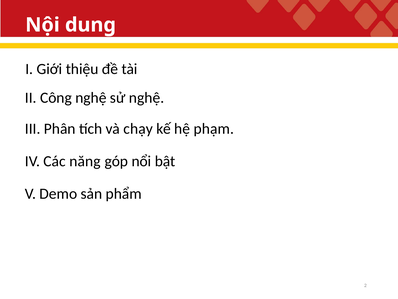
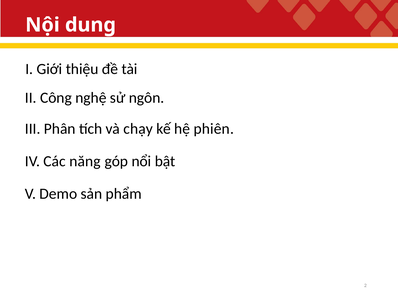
sử nghệ: nghệ -> ngôn (147, 98)
phạm: phạm -> phiên (214, 128)
